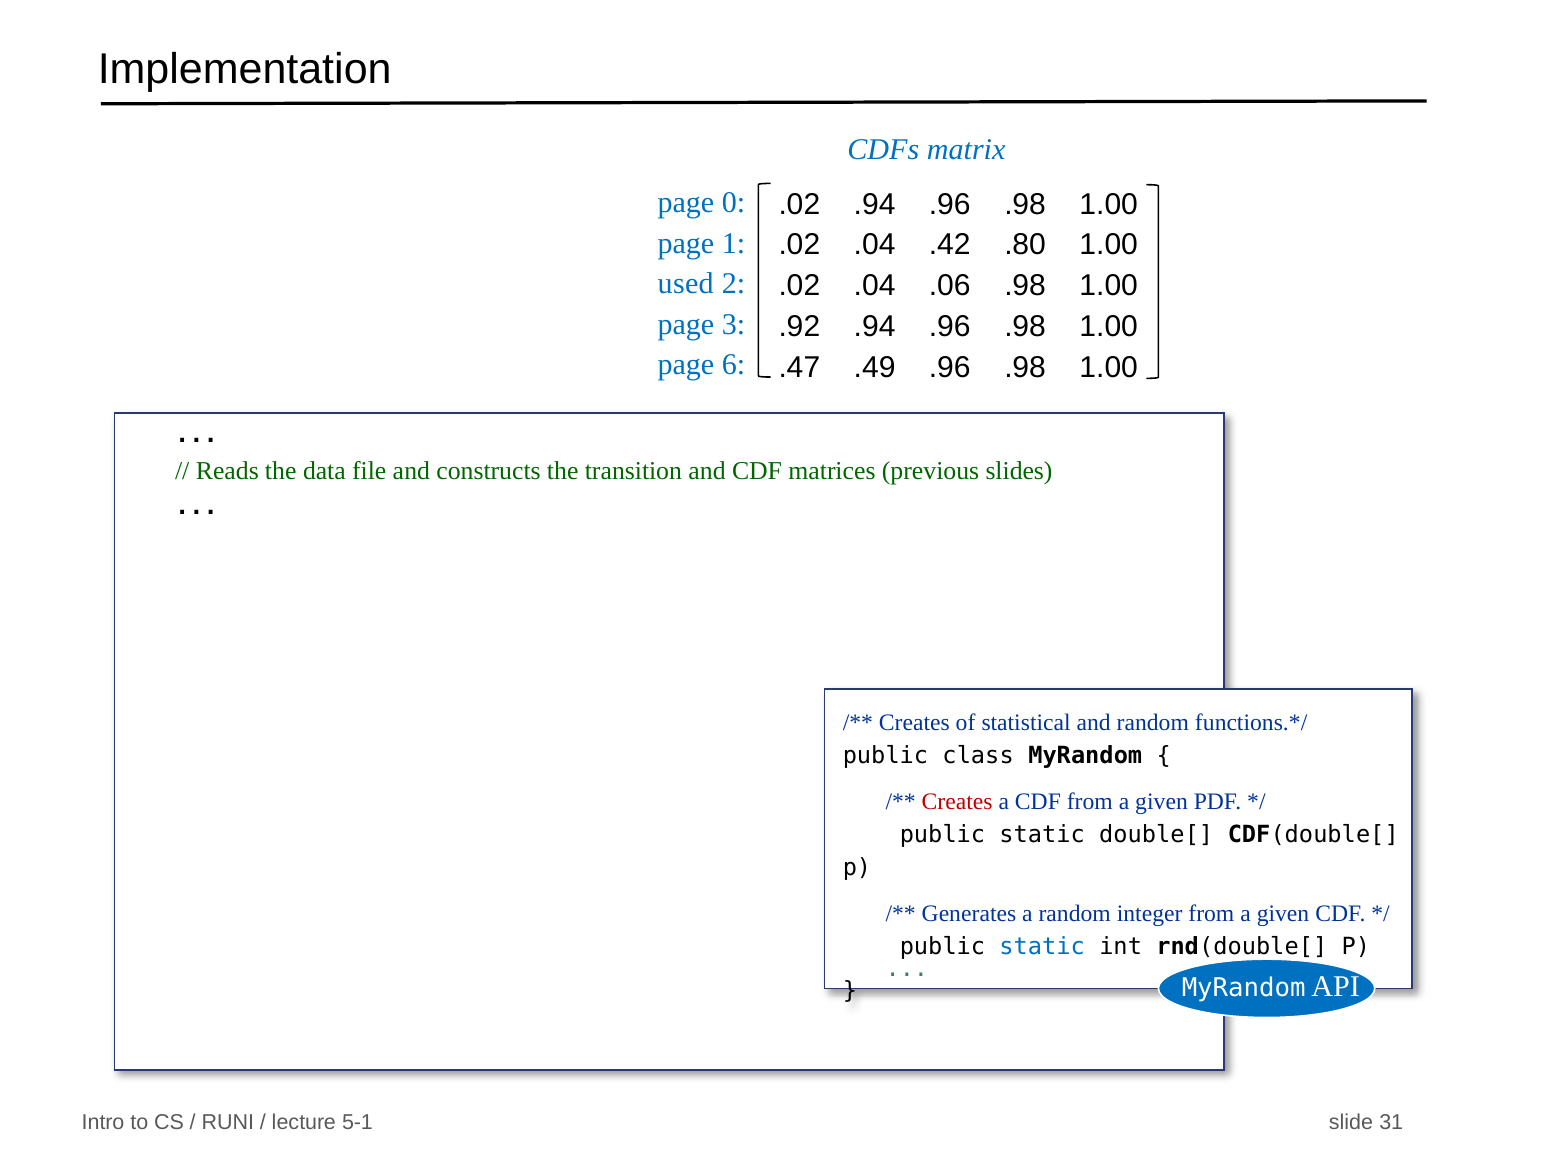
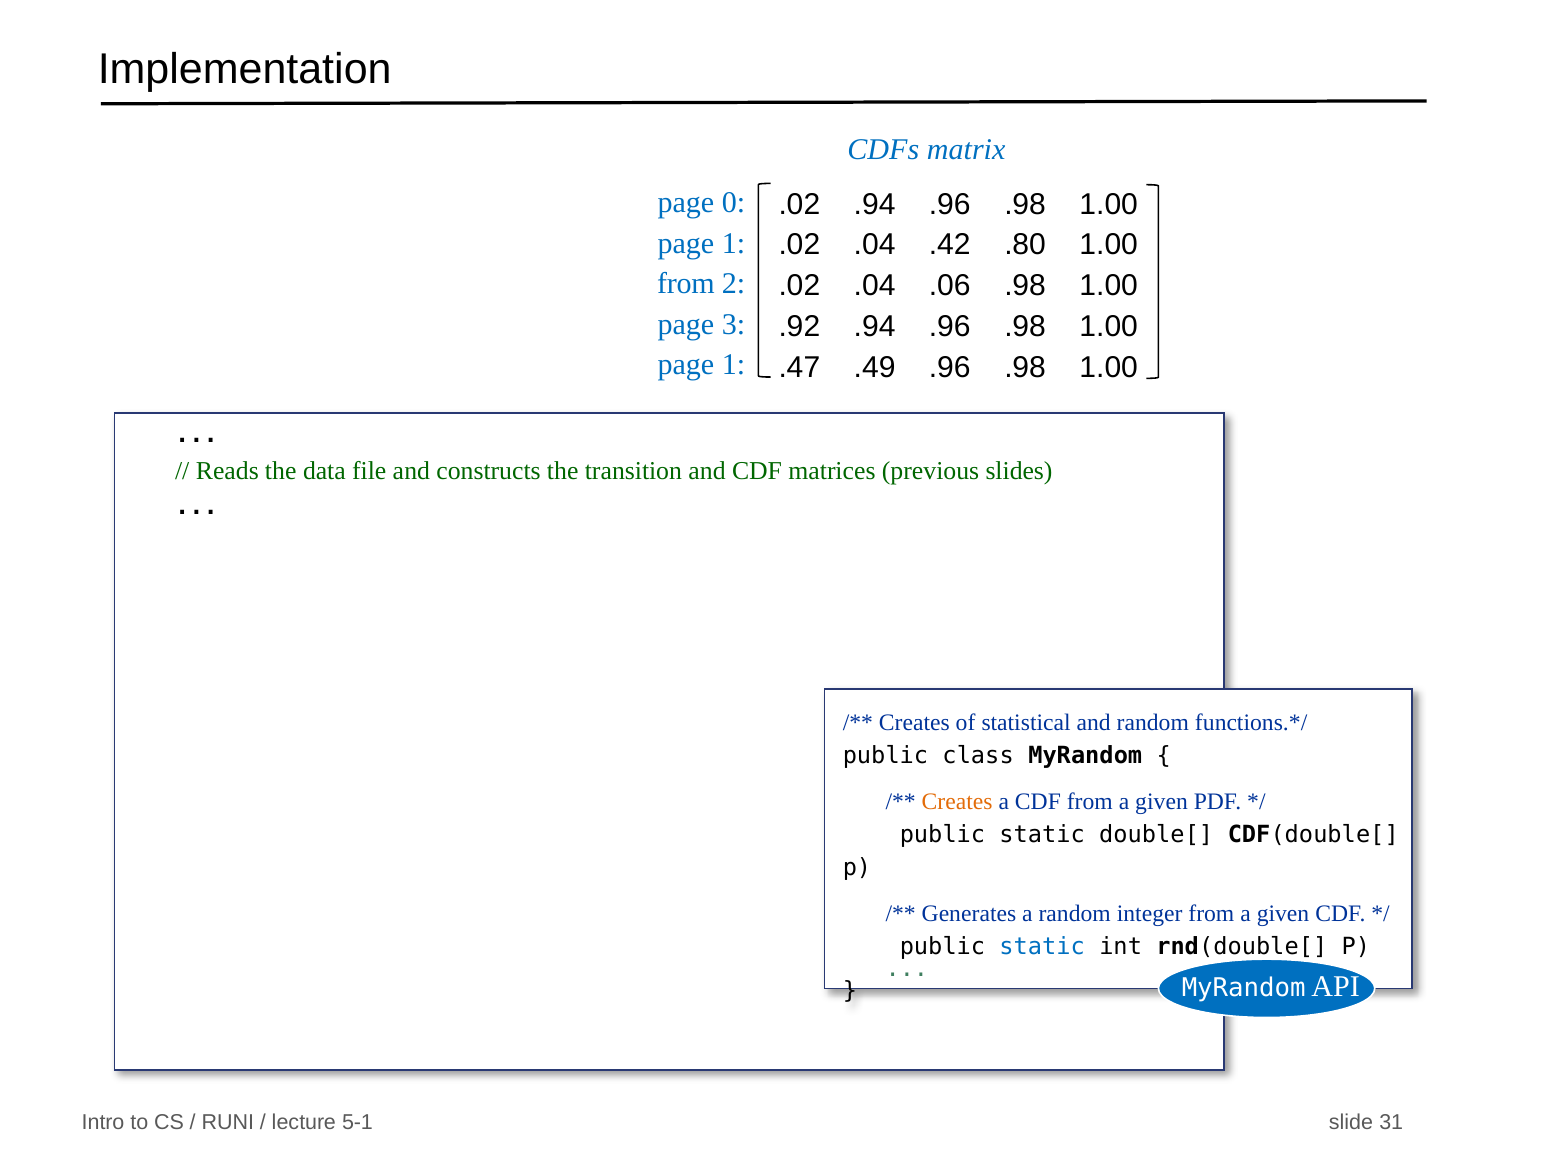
used: used -> from (686, 284)
6: 6 -> 1 (733, 364)
Creates colour: red -> orange (957, 801)
